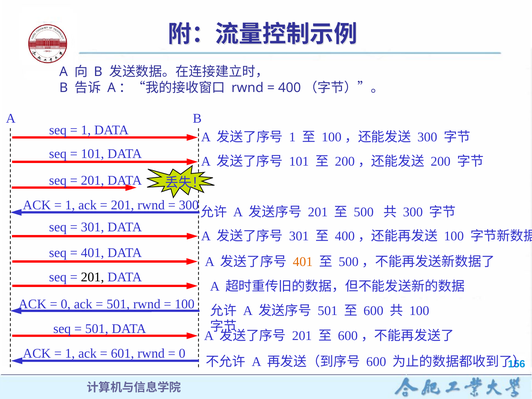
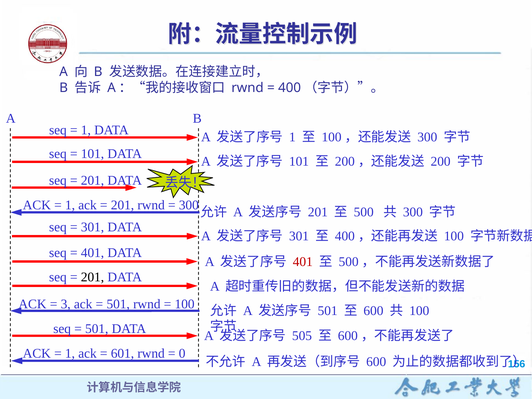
401 colour: orange -> red (303, 262)
0: 0 -> 3 (66, 304)
201: 201 -> 505 (302, 336)
